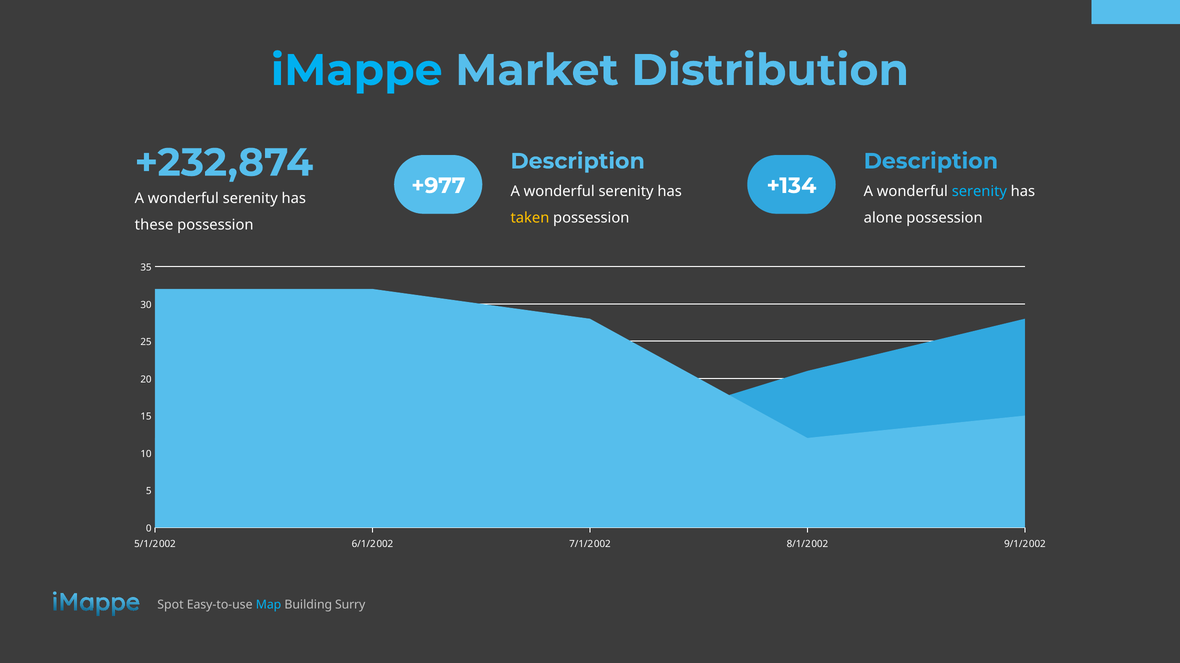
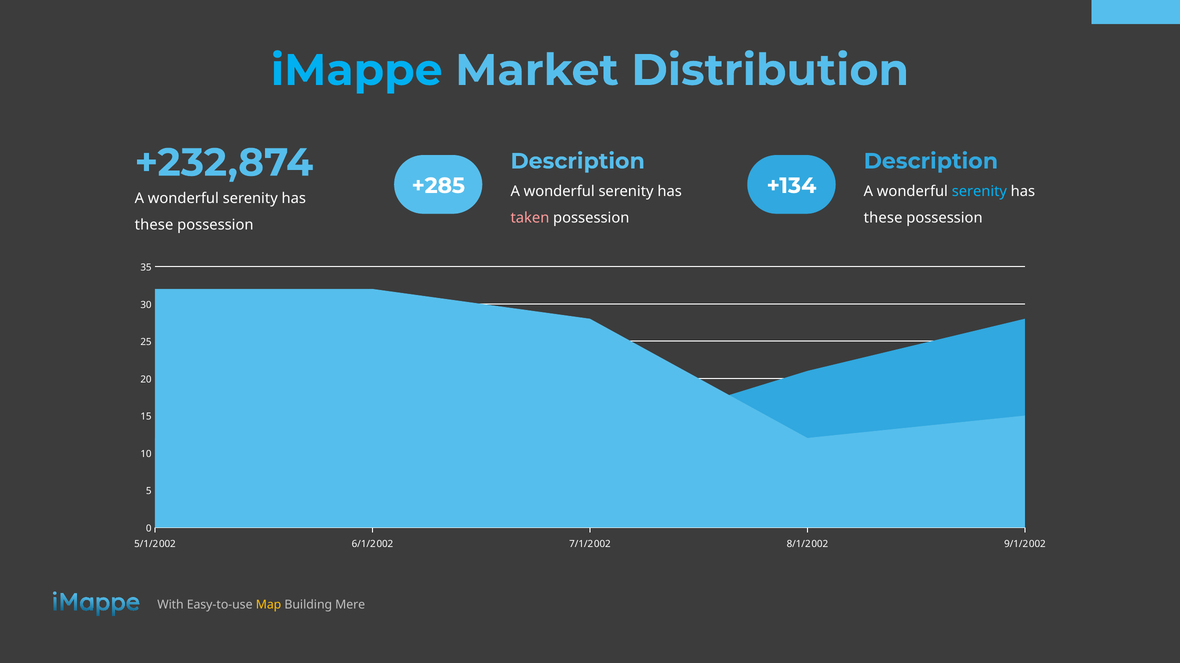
+977: +977 -> +285 (438, 186)
taken colour: yellow -> pink (530, 218)
alone: alone -> these (883, 218)
Spot: Spot -> With (170, 605)
Map colour: light blue -> yellow (269, 605)
Surry: Surry -> Mere (350, 605)
